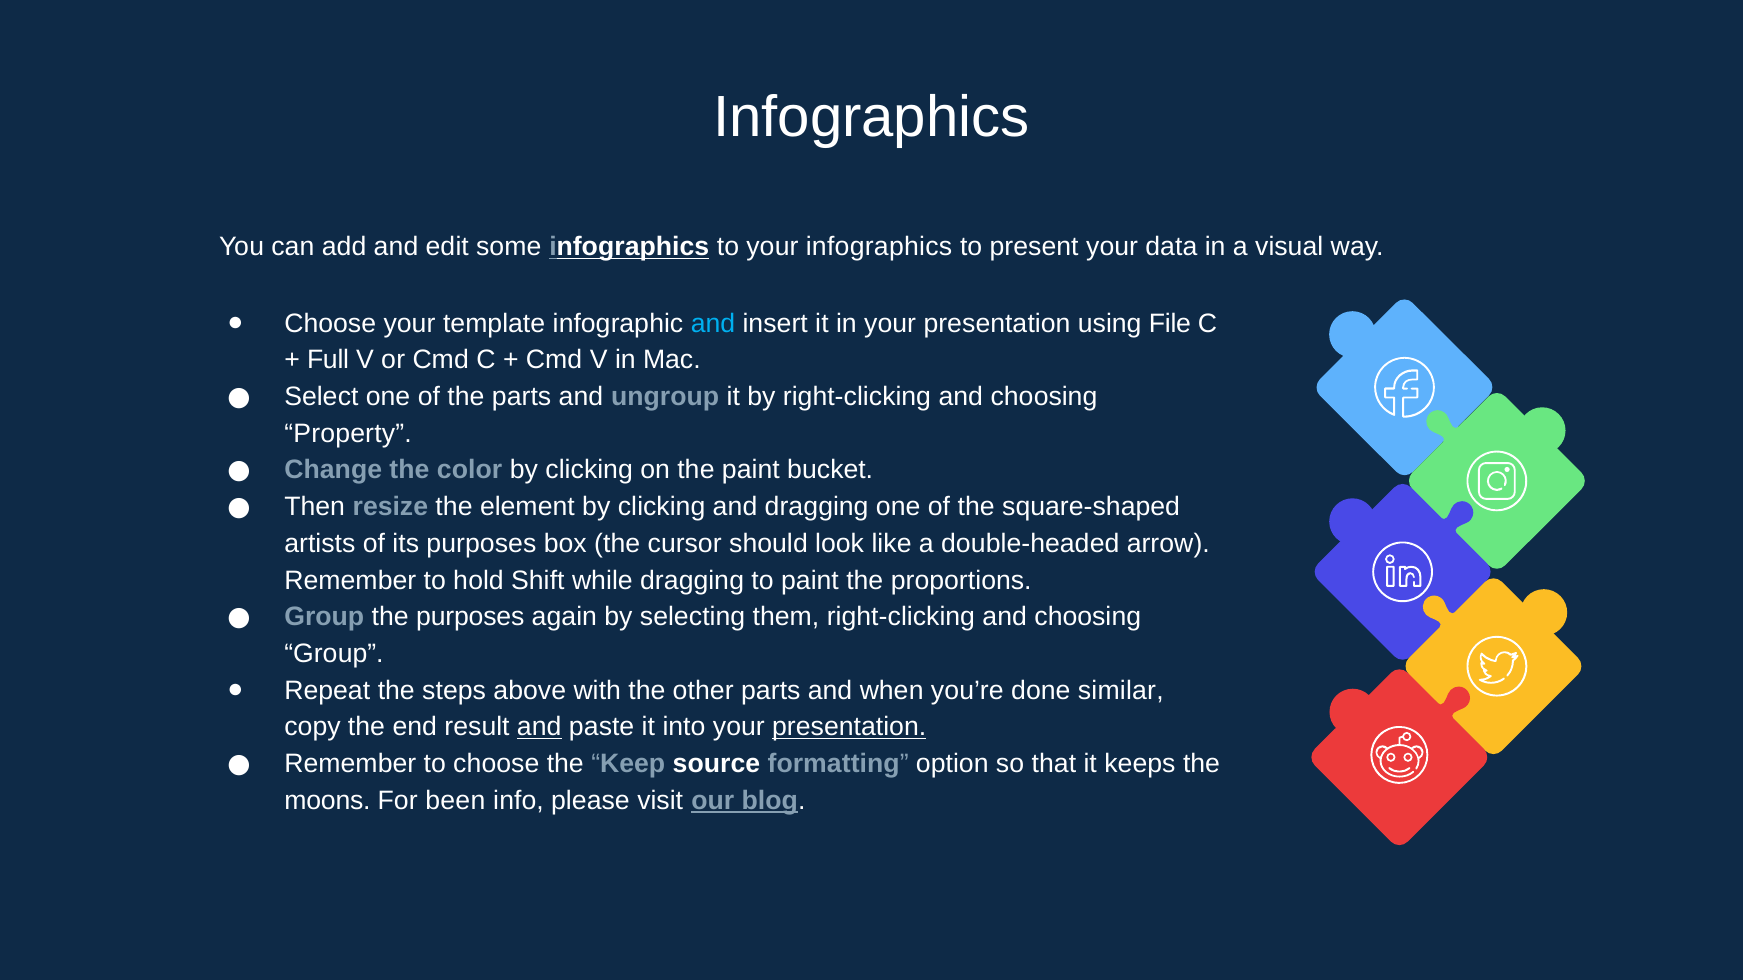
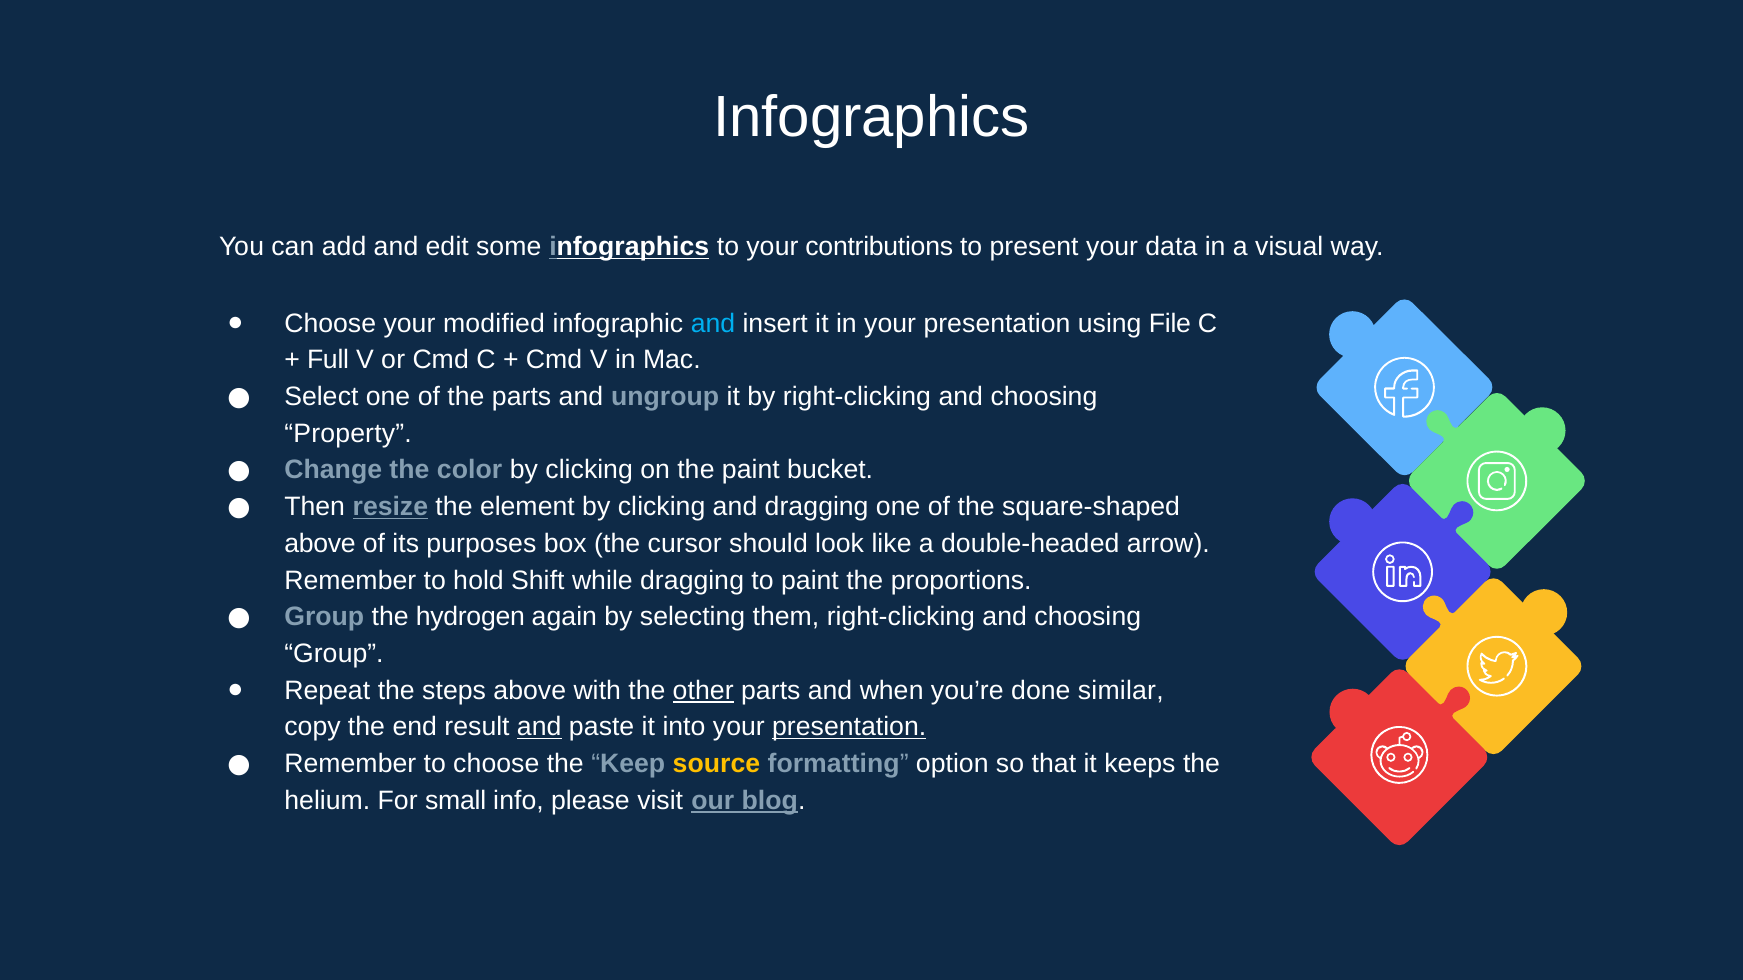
your infographics: infographics -> contributions (879, 247)
template: template -> modified (494, 324)
resize underline: none -> present (390, 507)
artists: artists -> above (320, 544)
the purposes: purposes -> hydrogen (470, 617)
other underline: none -> present (703, 691)
source colour: white -> yellow (716, 764)
moons: moons -> helium (327, 801)
been: been -> small (456, 801)
